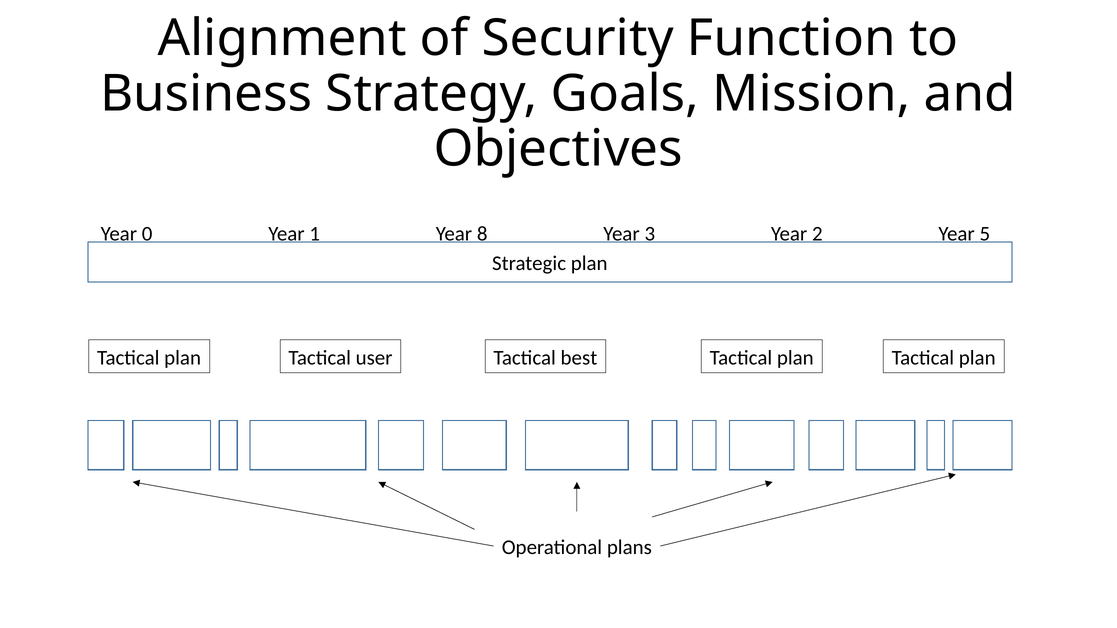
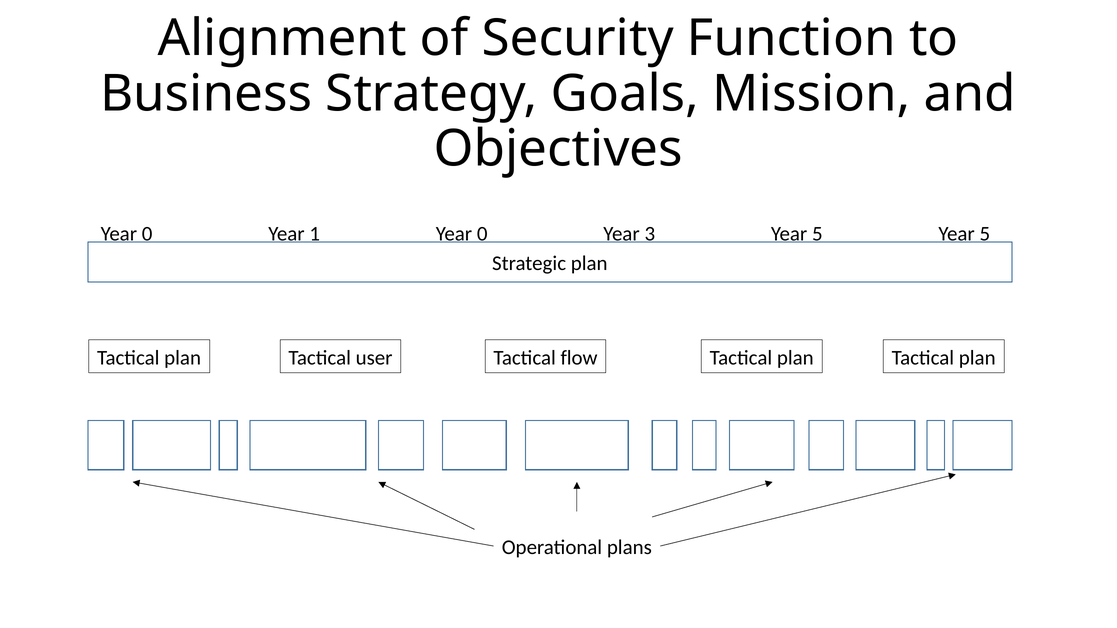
1 Year 8: 8 -> 0 (482, 234)
3 Year 2: 2 -> 5 (817, 234)
best: best -> flow (579, 358)
